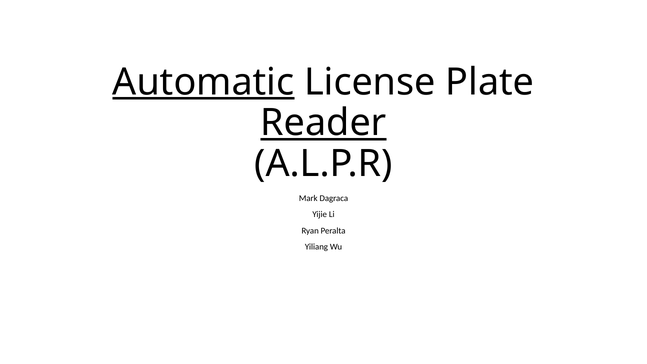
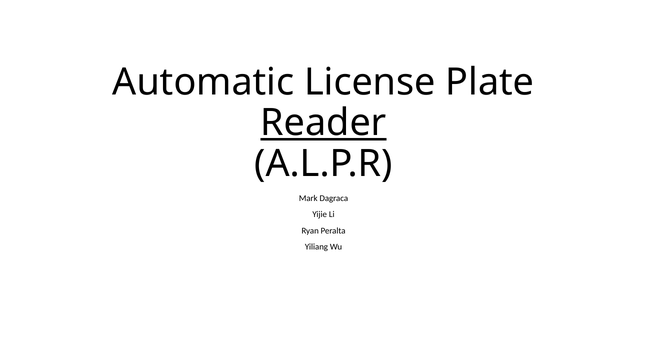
Automatic underline: present -> none (203, 82)
